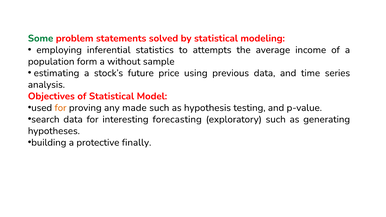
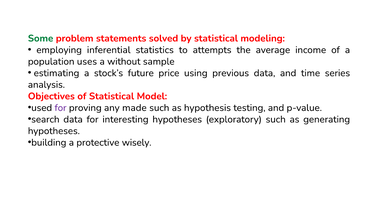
form: form -> uses (87, 61)
for colour: orange -> purple (61, 108)
interesting forecasting: forecasting -> hypotheses (177, 119)
finally: finally -> wisely (137, 143)
